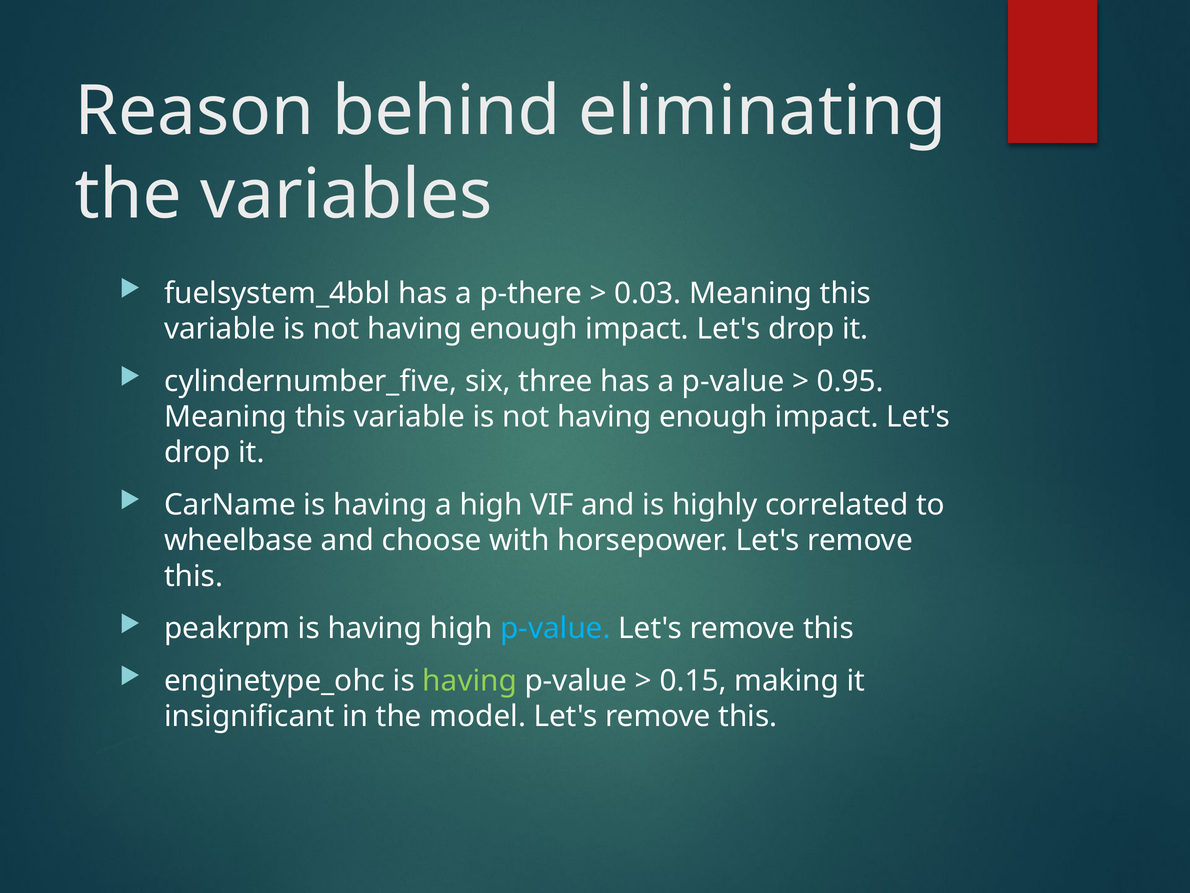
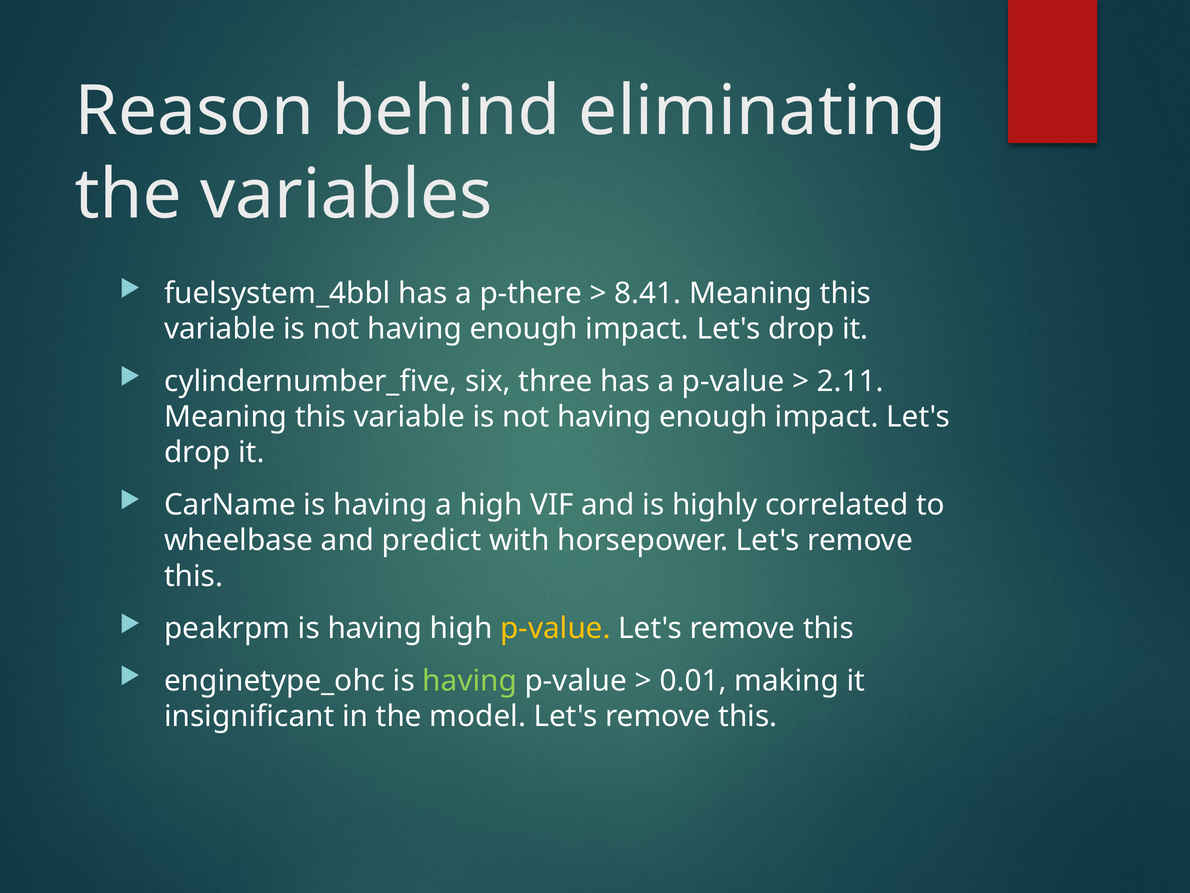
0.03: 0.03 -> 8.41 (648, 293)
0.95: 0.95 -> 2.11 (850, 381)
choose: choose -> predict (432, 540)
p-value colour: light blue -> yellow (555, 628)
0.15: 0.15 -> 0.01 (693, 681)
